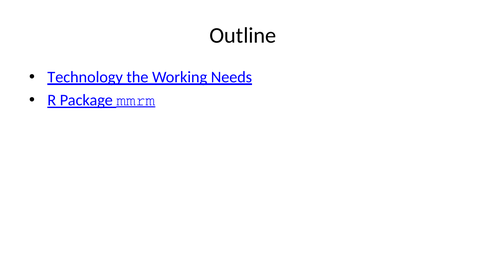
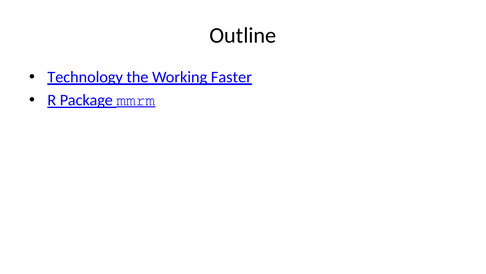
Needs: Needs -> Faster (231, 77)
